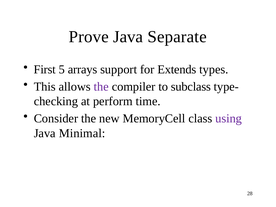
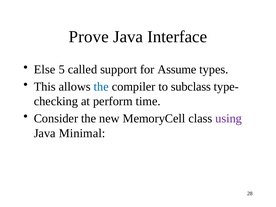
Separate: Separate -> Interface (177, 37)
First: First -> Else (45, 69)
arrays: arrays -> called (83, 69)
Extends: Extends -> Assume (177, 69)
the colour: purple -> blue (101, 87)
